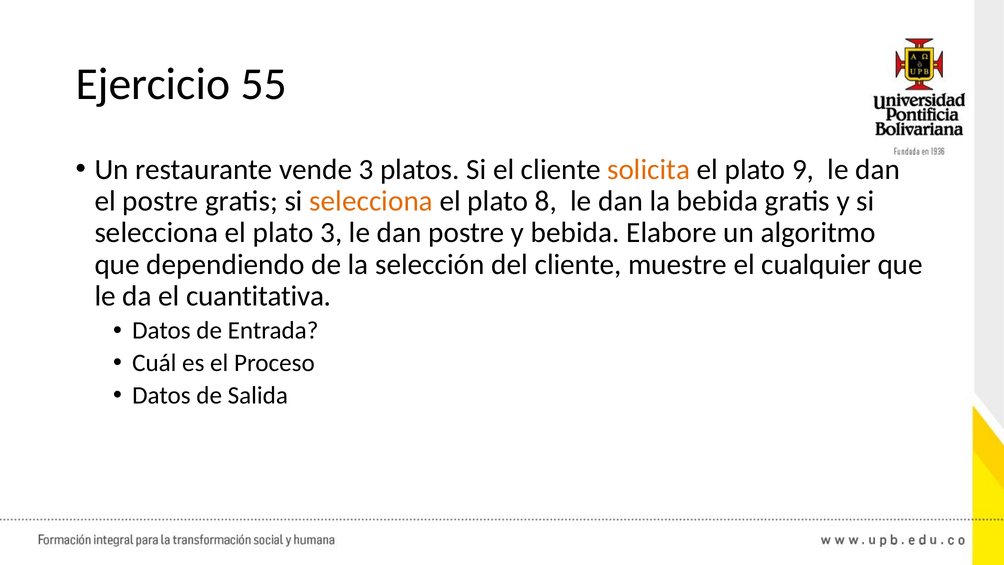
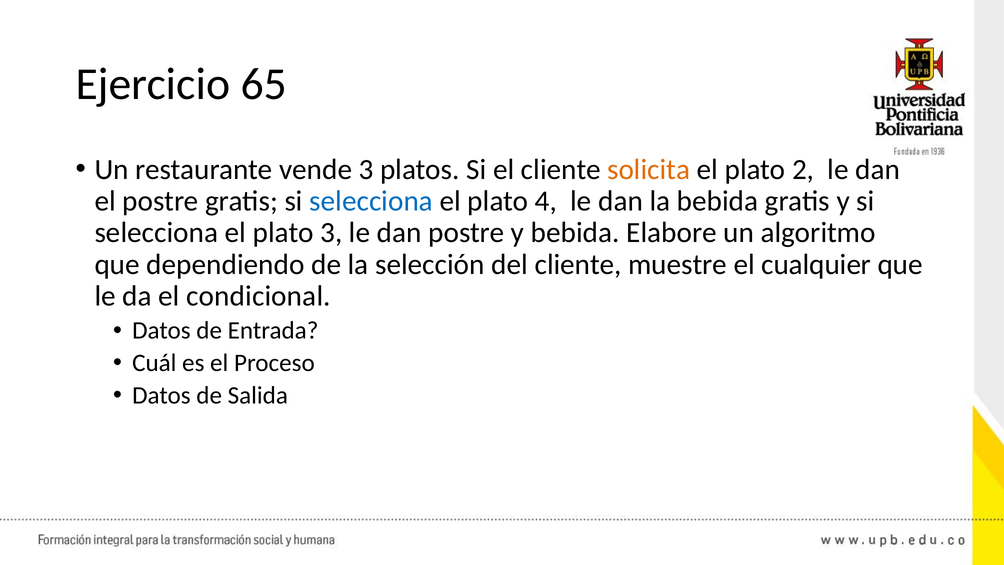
55: 55 -> 65 (264, 84)
9: 9 -> 2 (803, 169)
selecciona colour: orange -> blue (371, 201)
8: 8 -> 4 (546, 201)
cuantitativa: cuantitativa -> condicional (259, 296)
